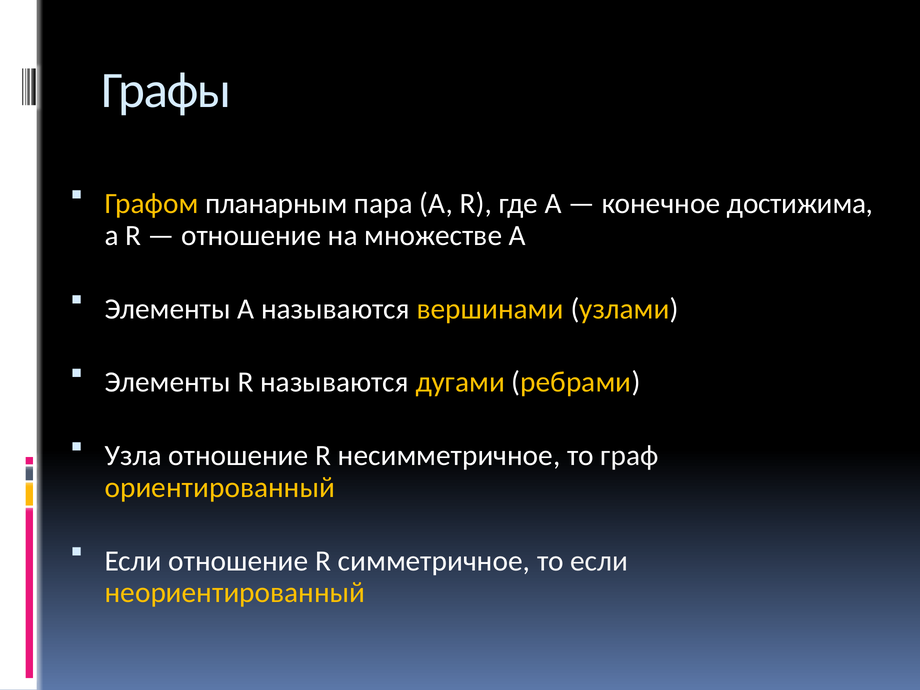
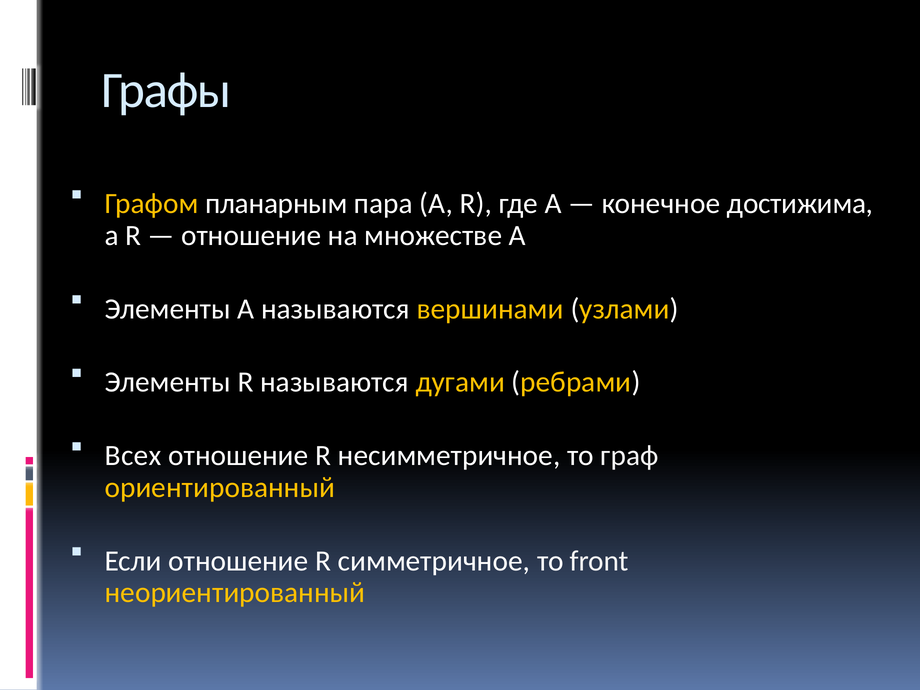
Узла: Узла -> Всех (133, 456)
то если: если -> front (599, 561)
